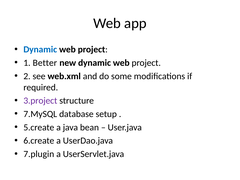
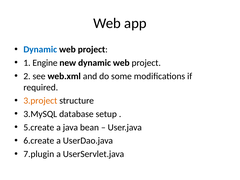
Better: Better -> Engine (45, 63)
3.project colour: purple -> orange (40, 101)
7.MySQL: 7.MySQL -> 3.MySQL (40, 114)
